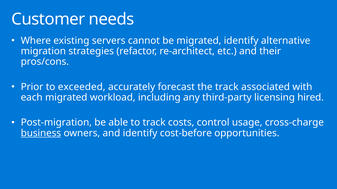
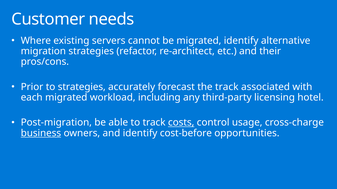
to exceeded: exceeded -> strategies (82, 87)
hired: hired -> hotel (311, 98)
costs underline: none -> present (181, 123)
